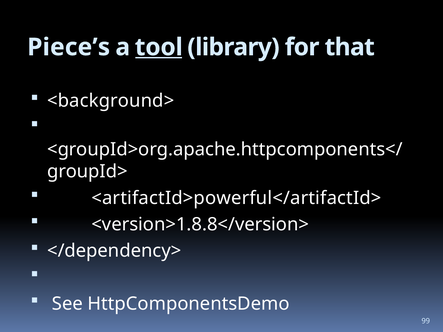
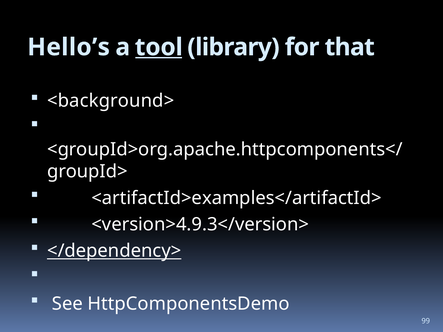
Piece’s: Piece’s -> Hello’s (69, 47)
<artifactId>powerful</artifactId>: <artifactId>powerful</artifactId> -> <artifactId>examples</artifactId> (237, 198)
<version>1.8.8</version>: <version>1.8.8</version> -> <version>4.9.3</version> (200, 225)
</dependency> underline: none -> present (114, 251)
